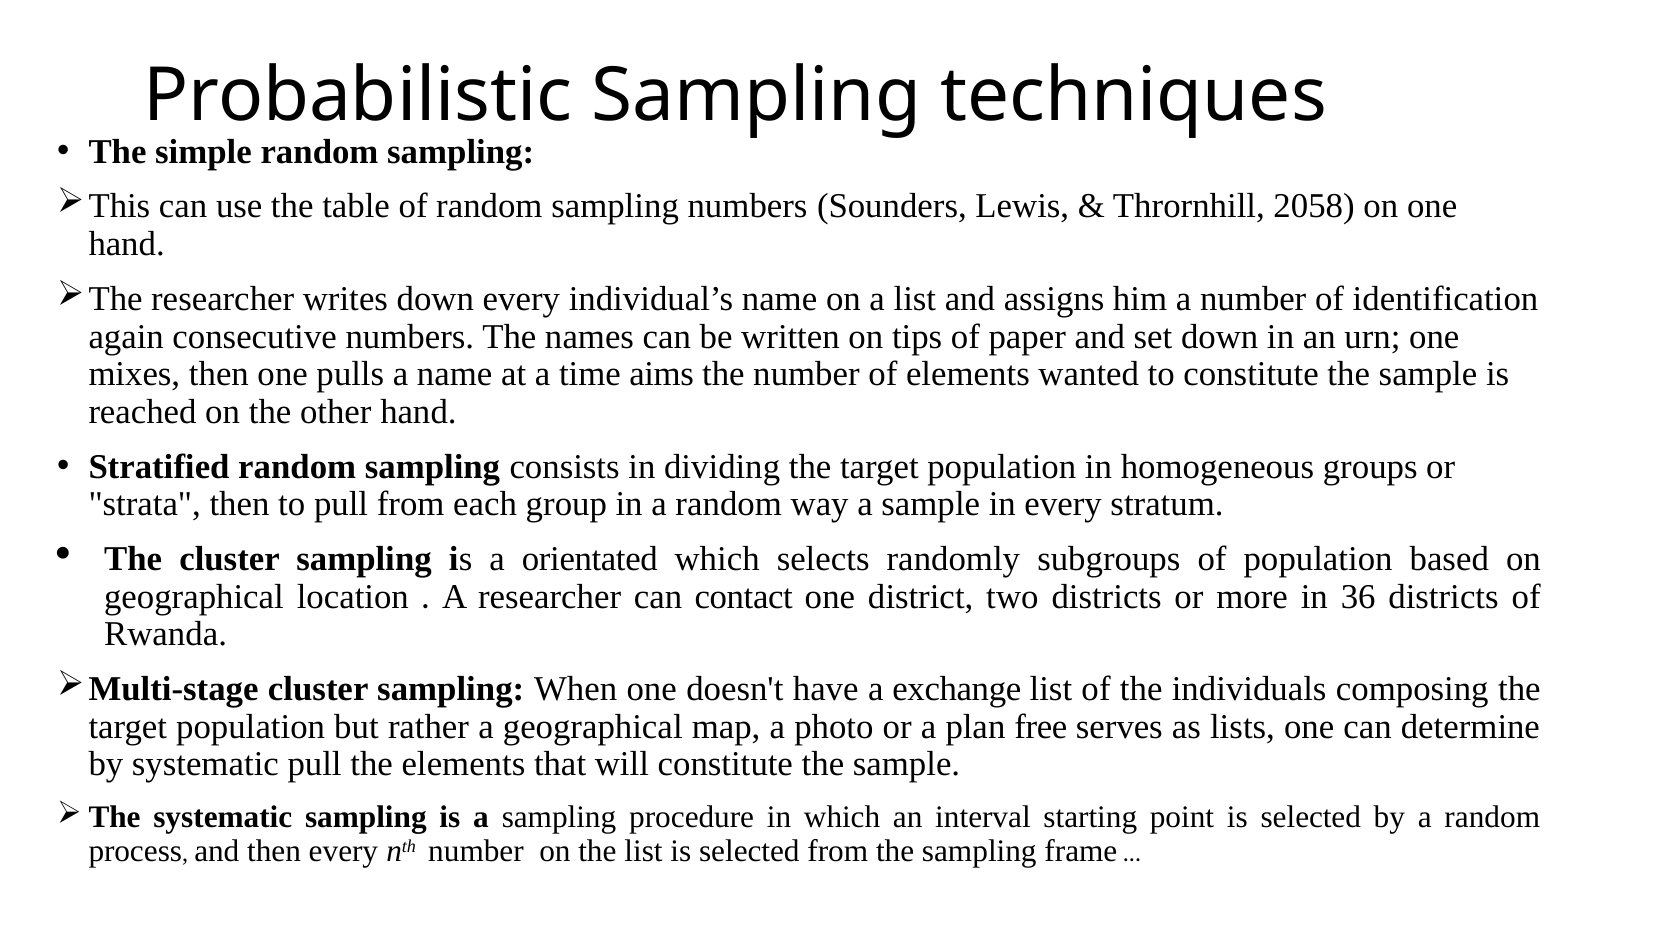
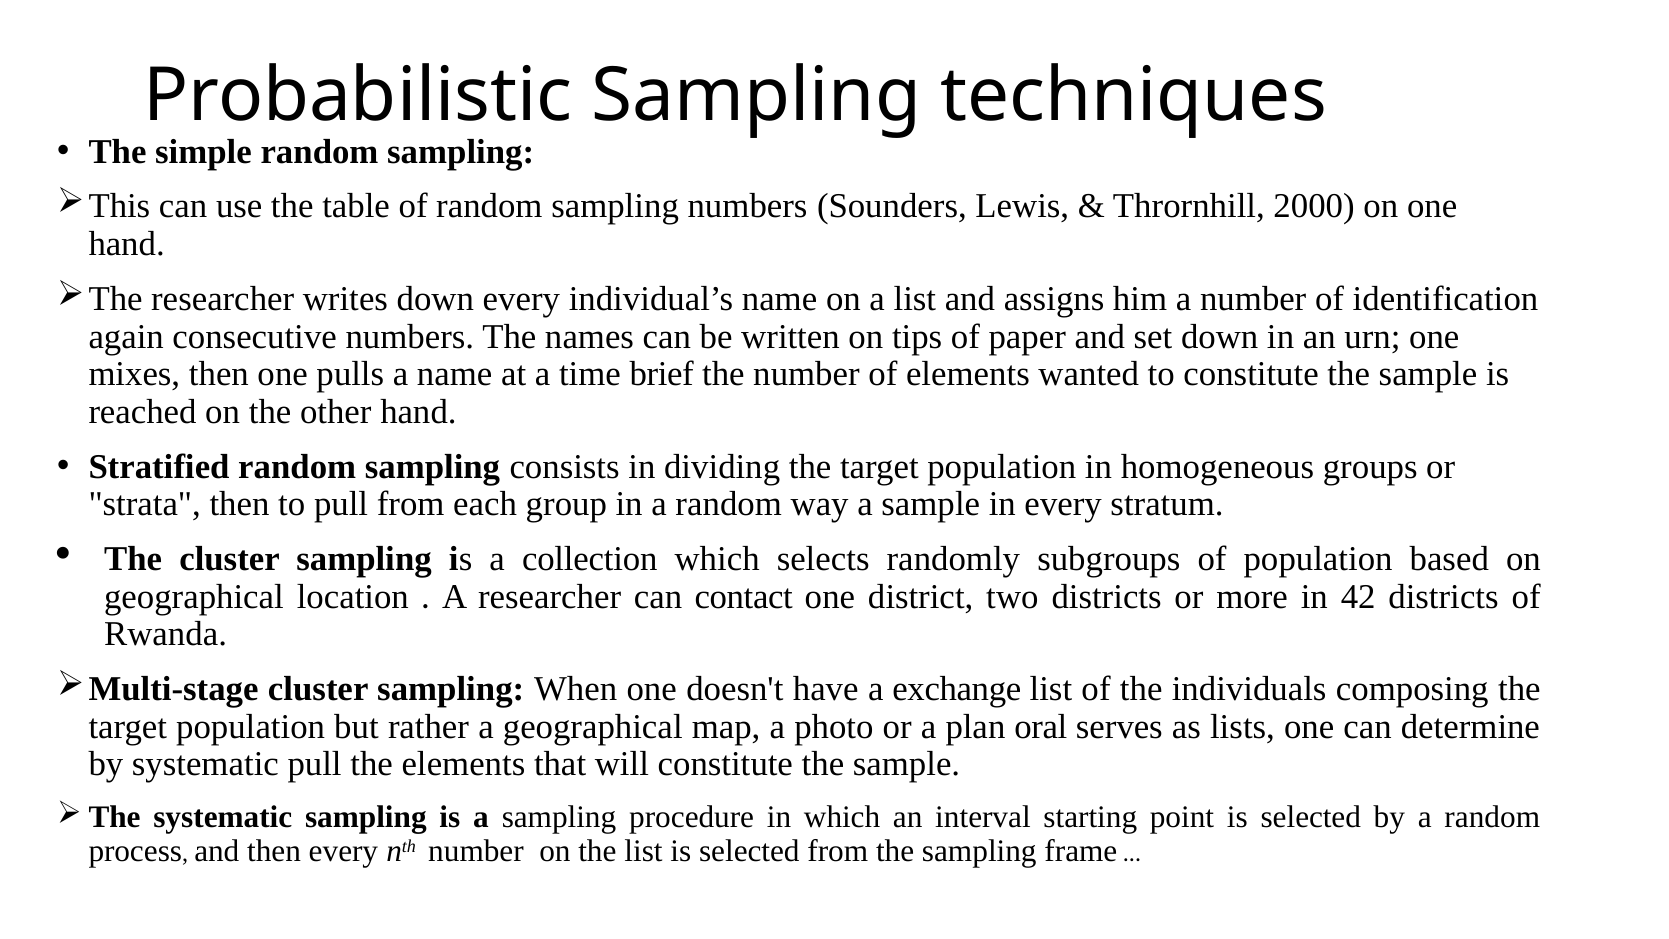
2058: 2058 -> 2000 (1314, 206)
aims: aims -> brief (662, 374)
orientated: orientated -> collection (590, 559)
36: 36 -> 42 (1358, 597)
free: free -> oral (1041, 727)
